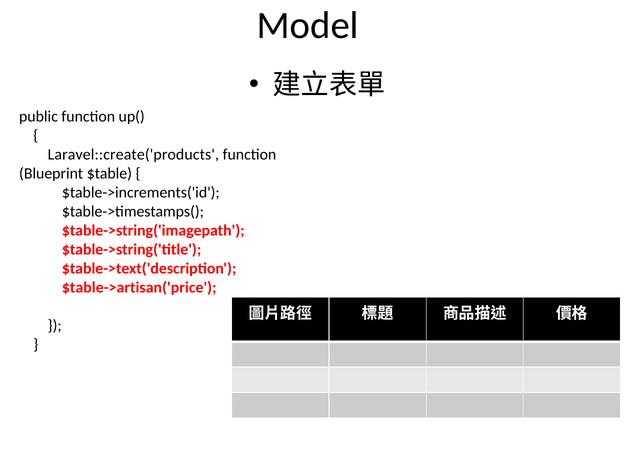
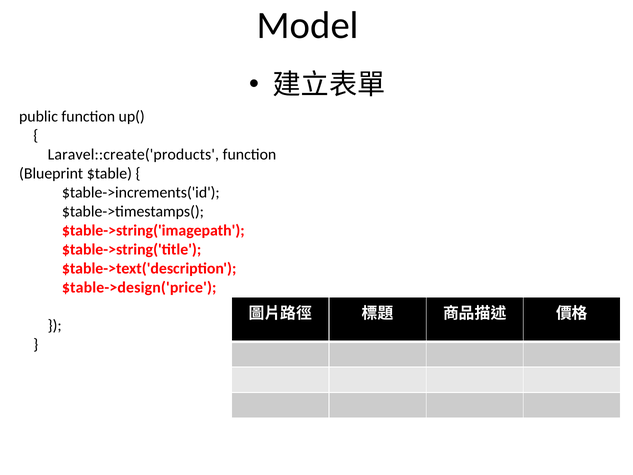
$table->artisan('price: $table->artisan('price -> $table->design('price (139, 287)
